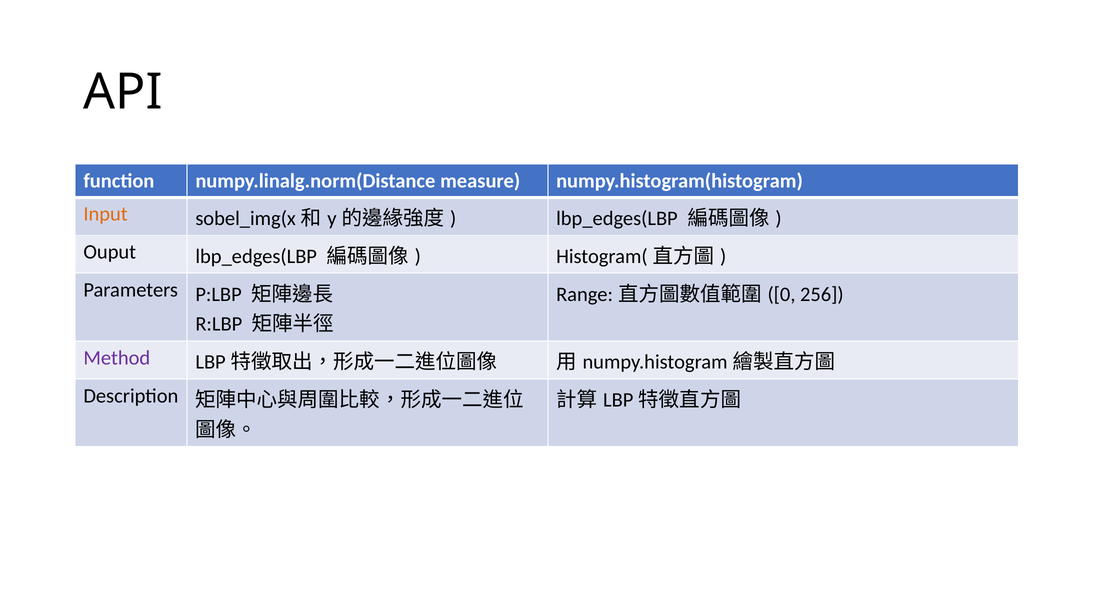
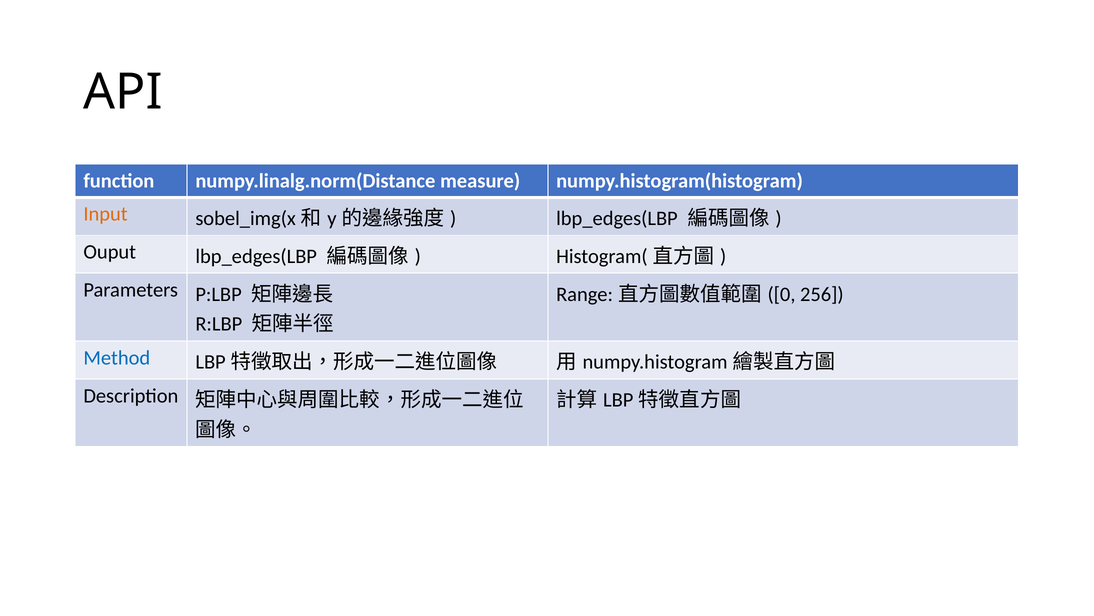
Method colour: purple -> blue (117, 357)
